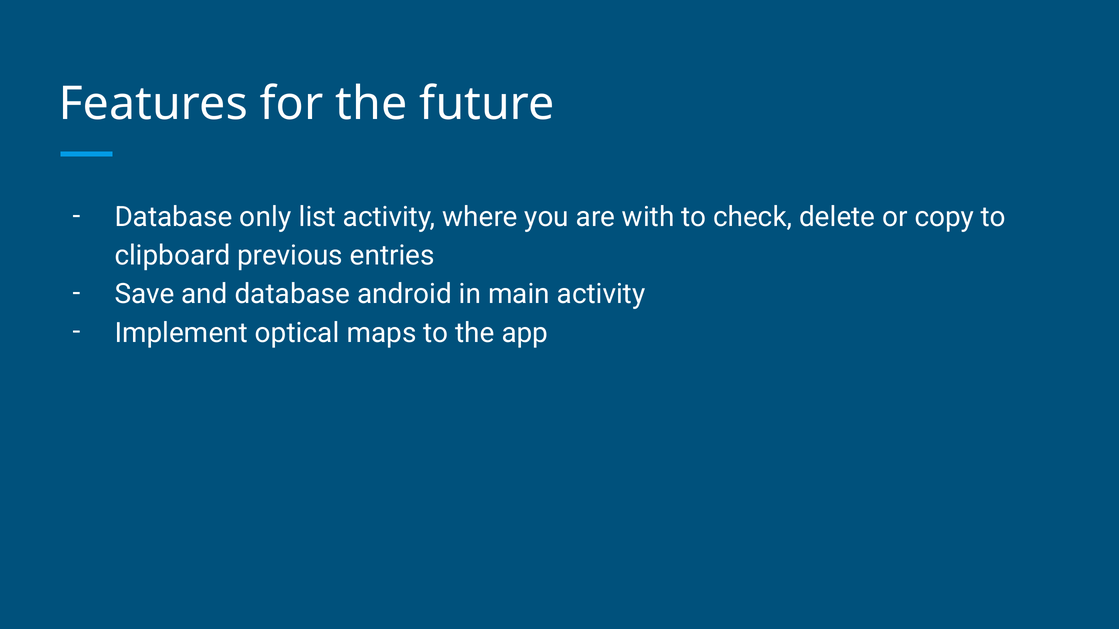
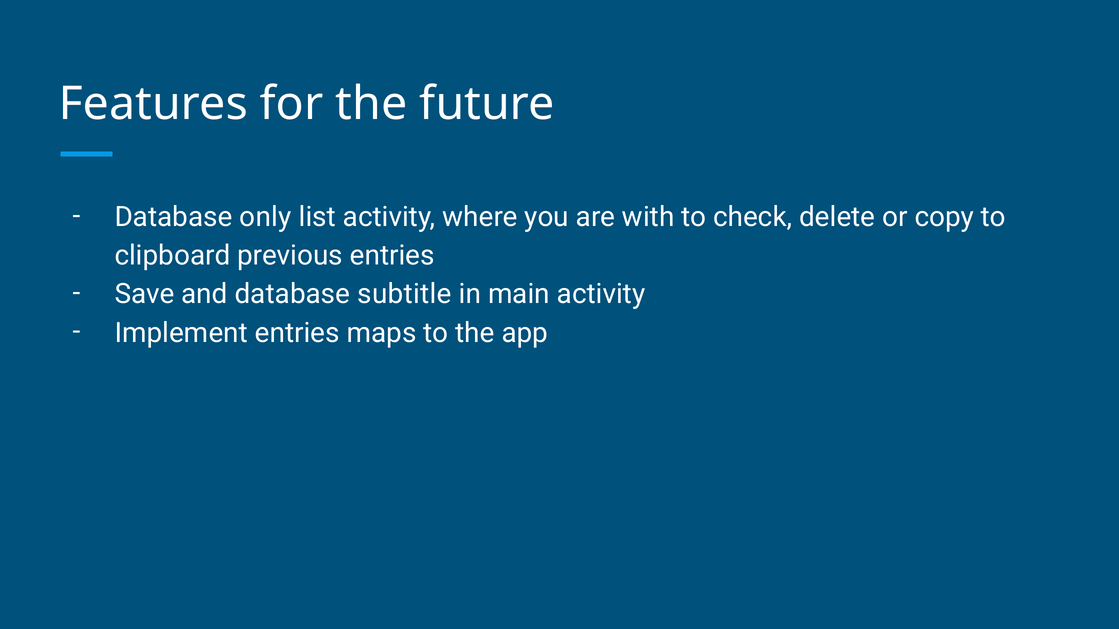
android: android -> subtitle (404, 294)
Implement optical: optical -> entries (297, 333)
